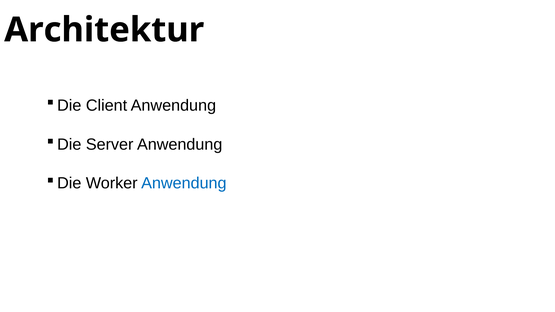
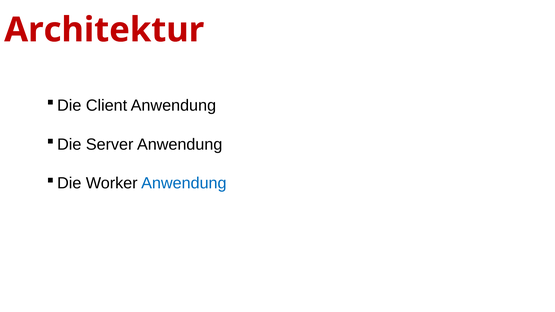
Architektur colour: black -> red (104, 30)
